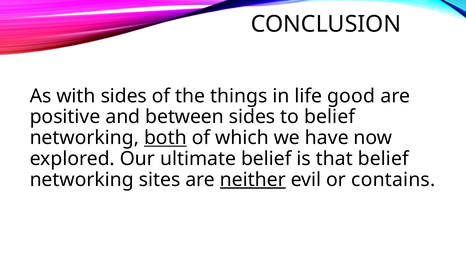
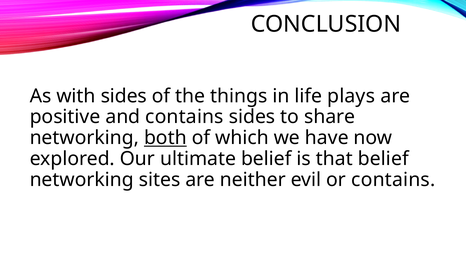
good: good -> plays (351, 96)
and between: between -> contains (184, 117)
to belief: belief -> share (330, 117)
neither underline: present -> none (253, 180)
